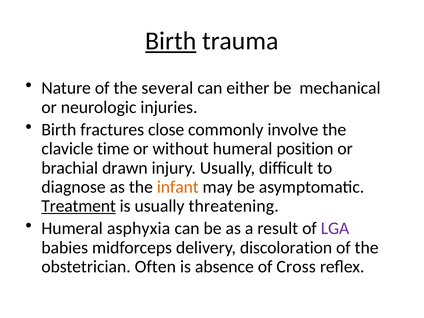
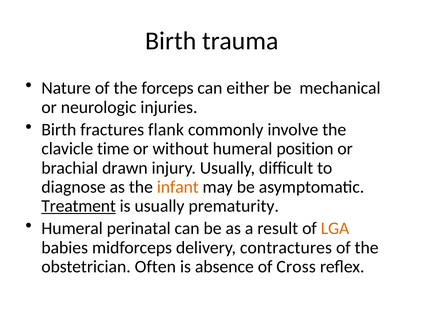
Birth underline: present -> none (171, 41)
several: several -> forceps (168, 88)
close: close -> flank (166, 130)
threatening: threatening -> prematurity (234, 206)
asphyxia: asphyxia -> perinatal (139, 228)
LGA colour: purple -> orange (335, 228)
discoloration: discoloration -> contractures (286, 248)
